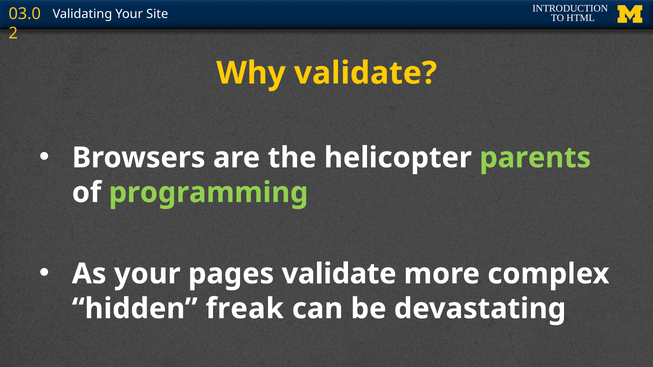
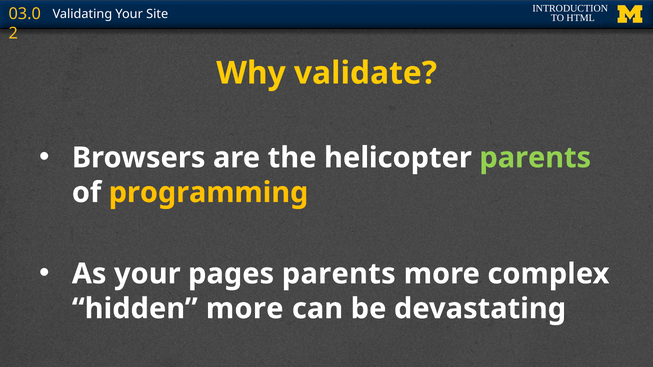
programming colour: light green -> yellow (209, 193)
pages validate: validate -> parents (339, 274)
hidden freak: freak -> more (245, 309)
